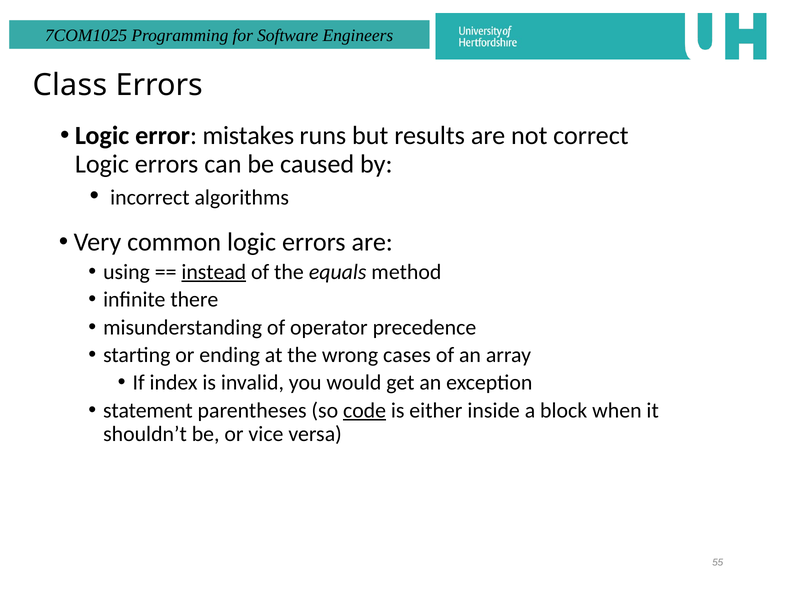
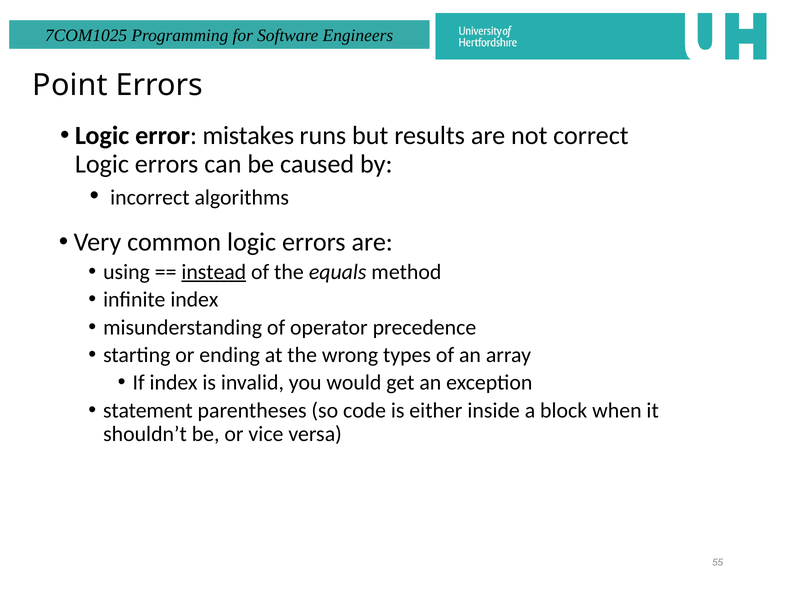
Class: Class -> Point (70, 85)
infinite there: there -> index (194, 300)
cases: cases -> types (407, 355)
code underline: present -> none (365, 410)
